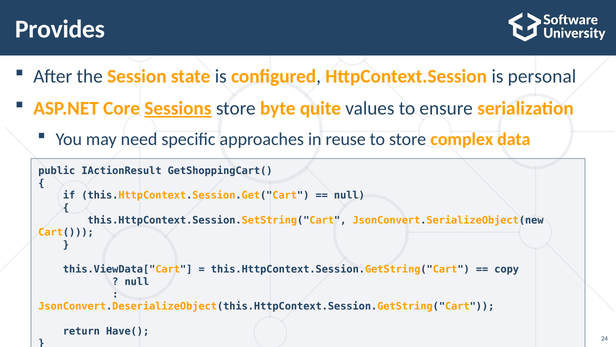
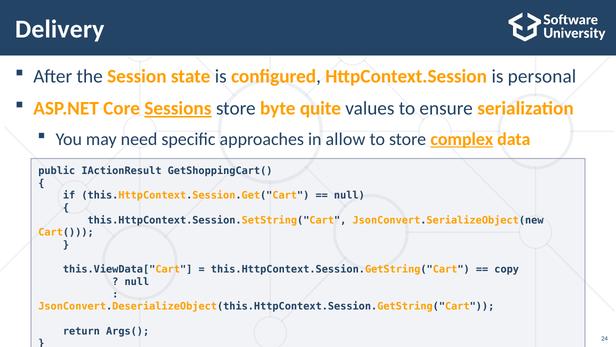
Provides: Provides -> Delivery (60, 29)
reuse: reuse -> allow (346, 139)
complex underline: none -> present (462, 139)
Have(: Have( -> Args( (128, 331)
